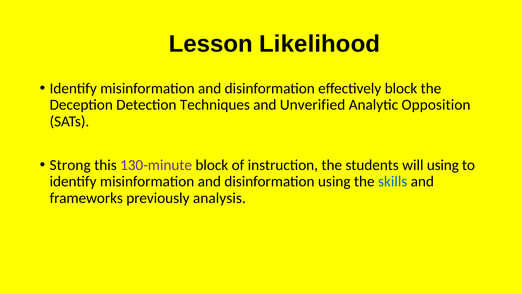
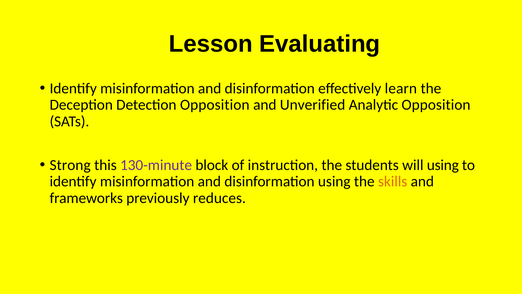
Likelihood: Likelihood -> Evaluating (320, 44)
effectively block: block -> learn (401, 88)
Detection Techniques: Techniques -> Opposition (215, 105)
skills colour: blue -> orange (393, 181)
analysis: analysis -> reduces (219, 198)
